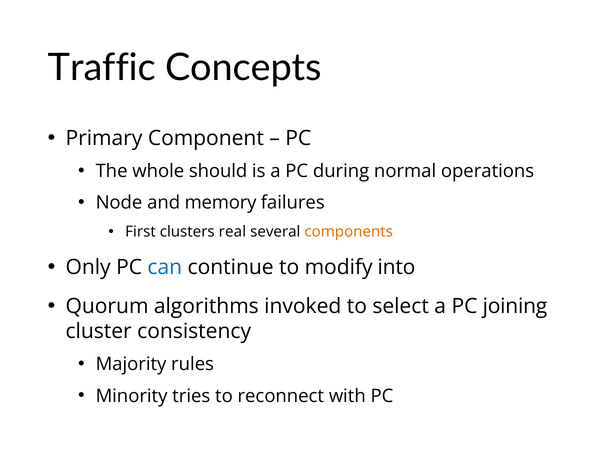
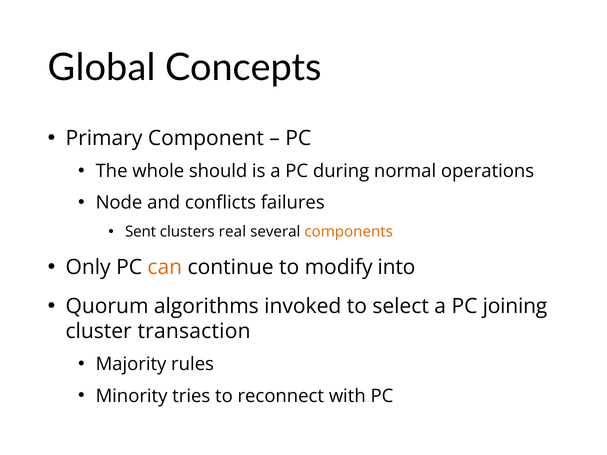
Traffic: Traffic -> Global (102, 68)
memory: memory -> conflicts (220, 203)
First: First -> Sent (141, 232)
can colour: blue -> orange (165, 268)
consistency: consistency -> transaction (194, 332)
